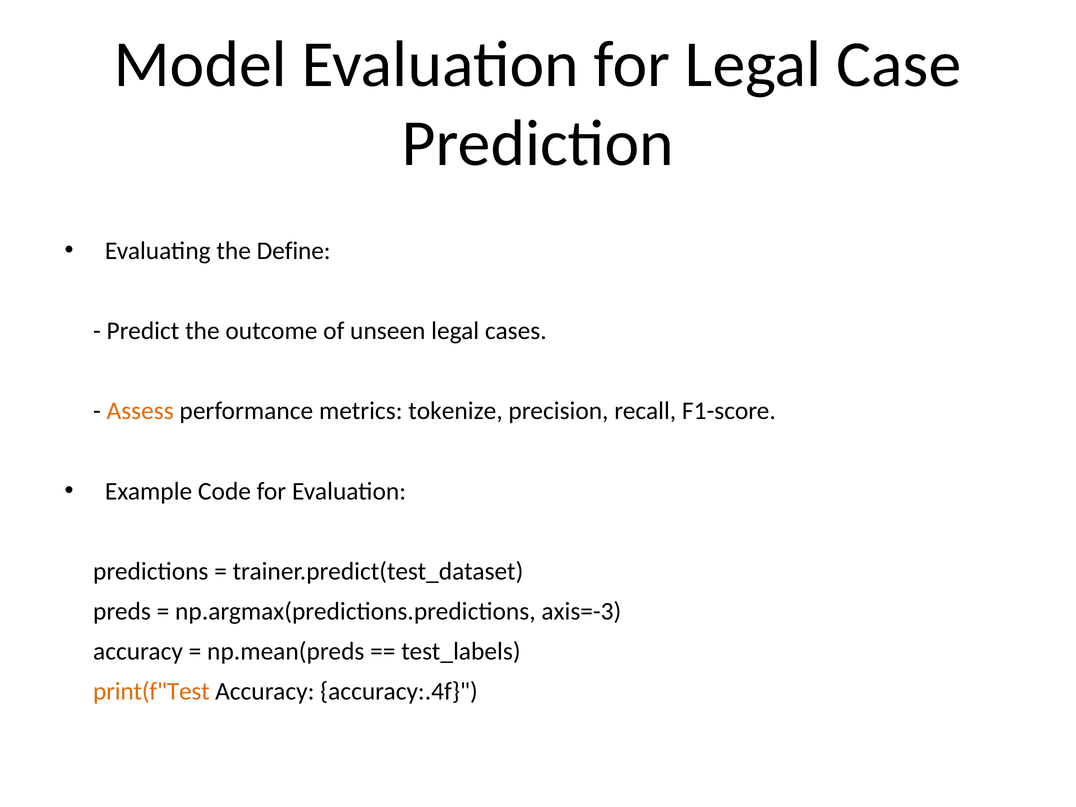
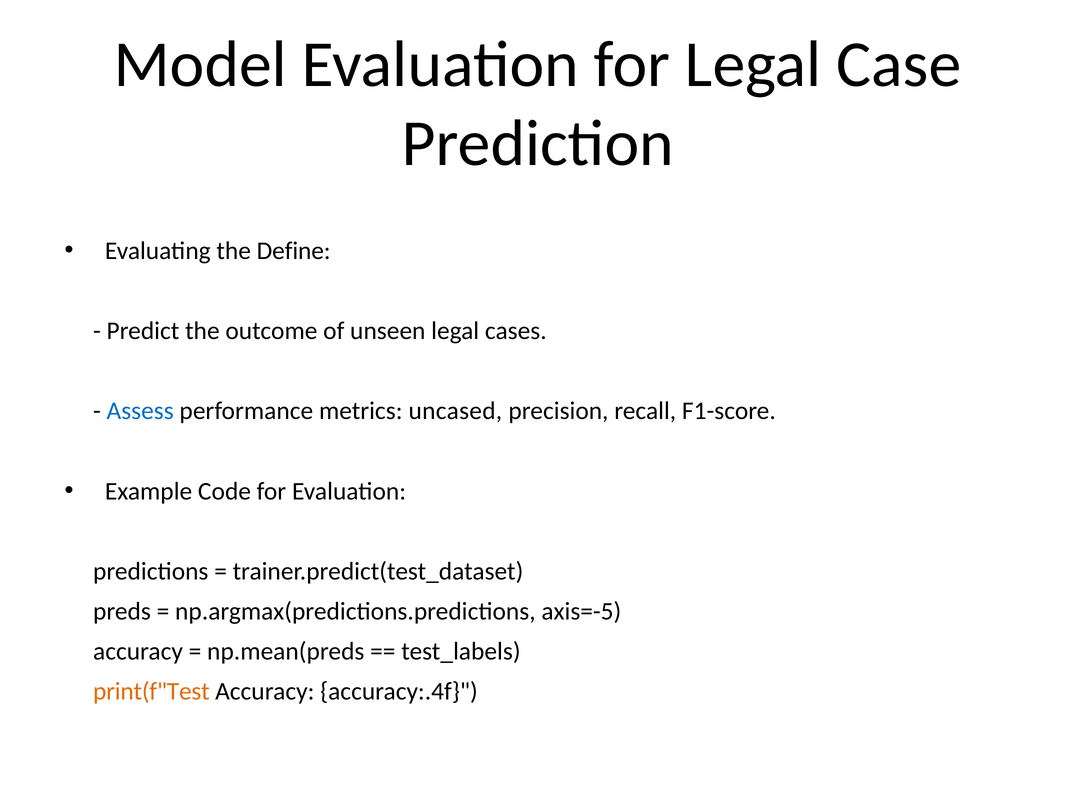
Assess colour: orange -> blue (140, 411)
tokenize: tokenize -> uncased (455, 411)
axis=-3: axis=-3 -> axis=-5 (581, 611)
